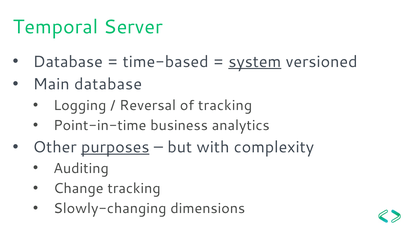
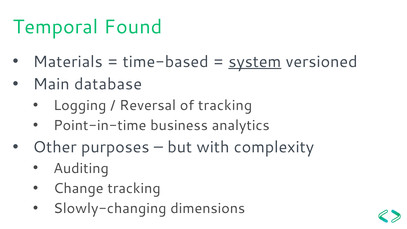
Server: Server -> Found (133, 27)
Database: Database -> Materials (68, 62)
purposes underline: present -> none (115, 147)
